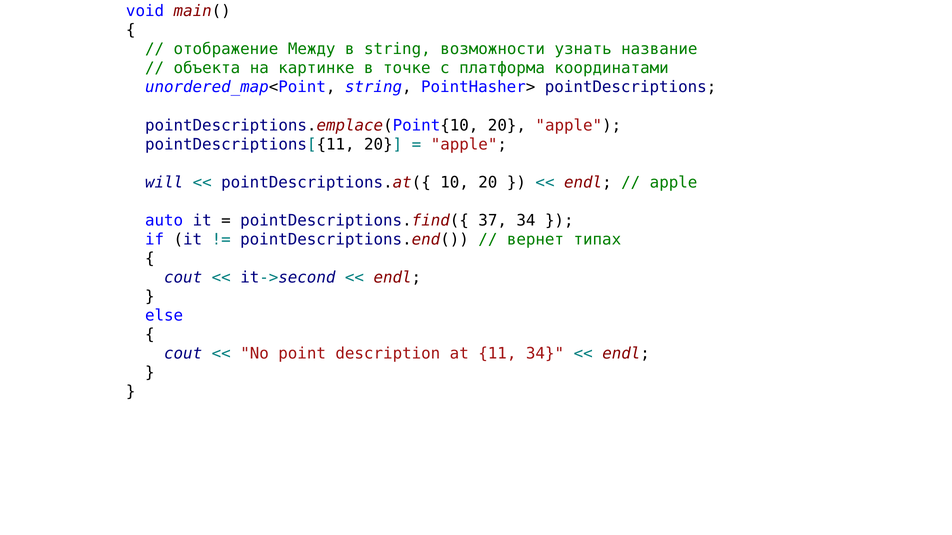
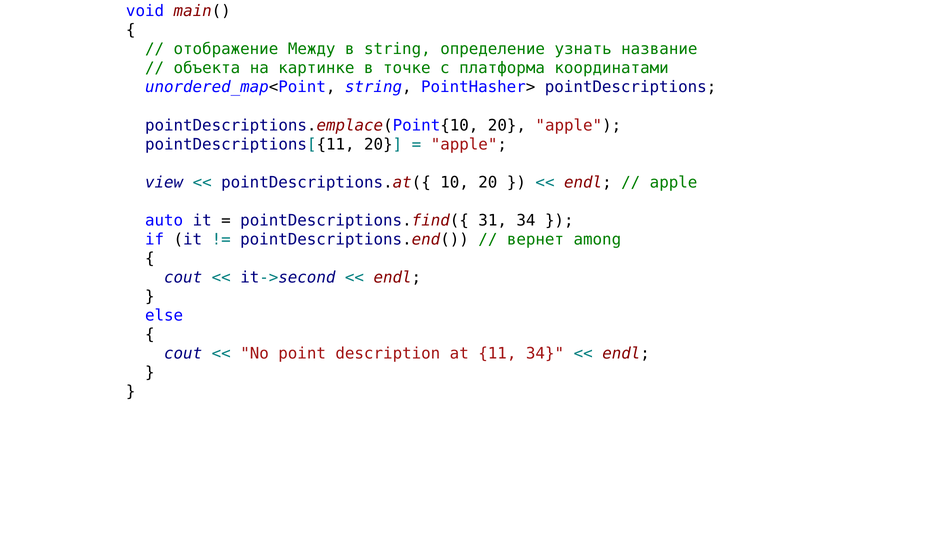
возможности: возможности -> определение (493, 49)
will: will -> view (164, 182)
37: 37 -> 31 (493, 221)
типах: типах -> among (597, 240)
